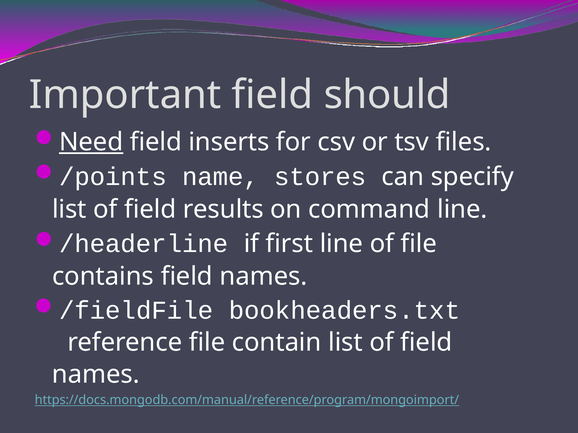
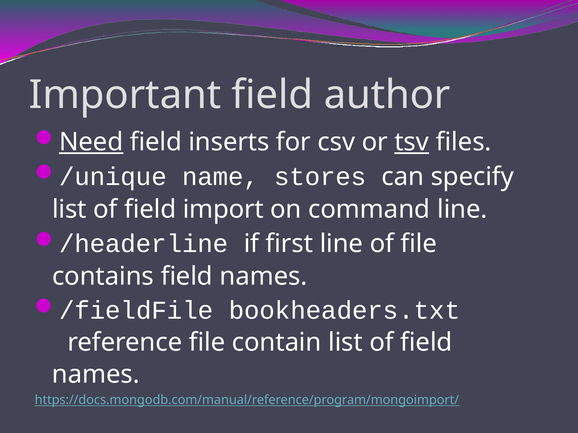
should: should -> author (387, 95)
tsv underline: none -> present (412, 142)
/points: /points -> /unique (113, 177)
results: results -> import (223, 210)
